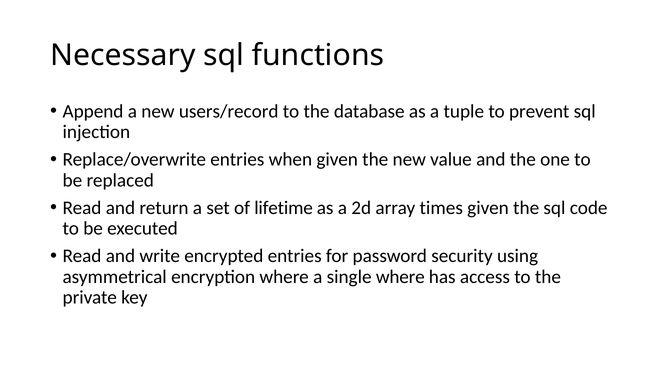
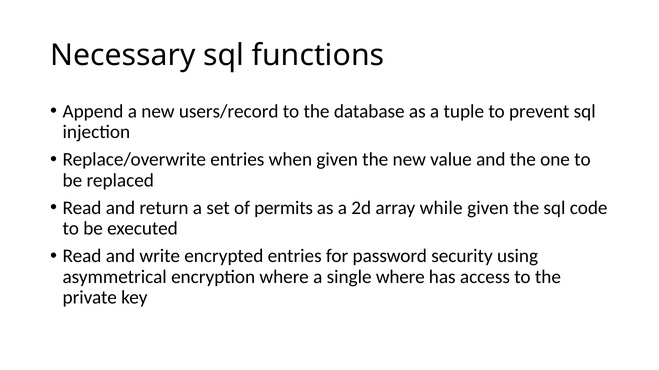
lifetime: lifetime -> permits (284, 208)
times: times -> while (441, 208)
